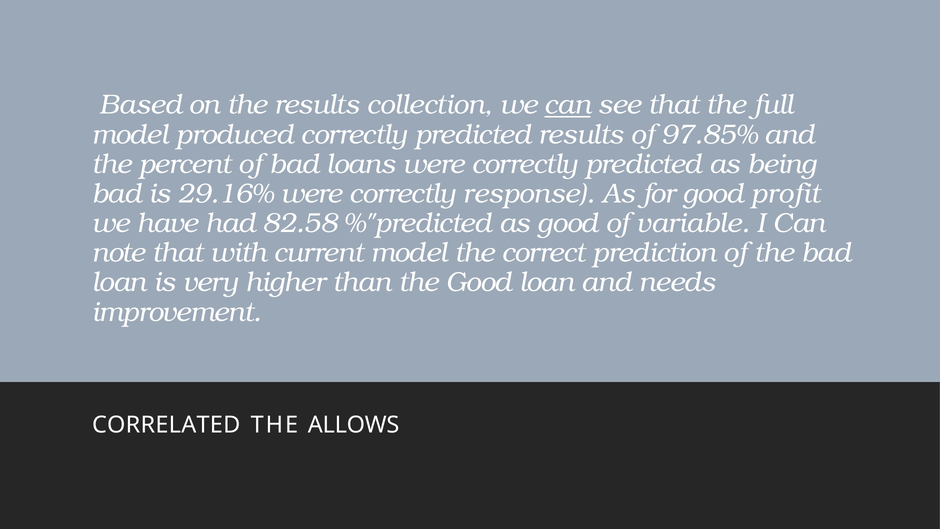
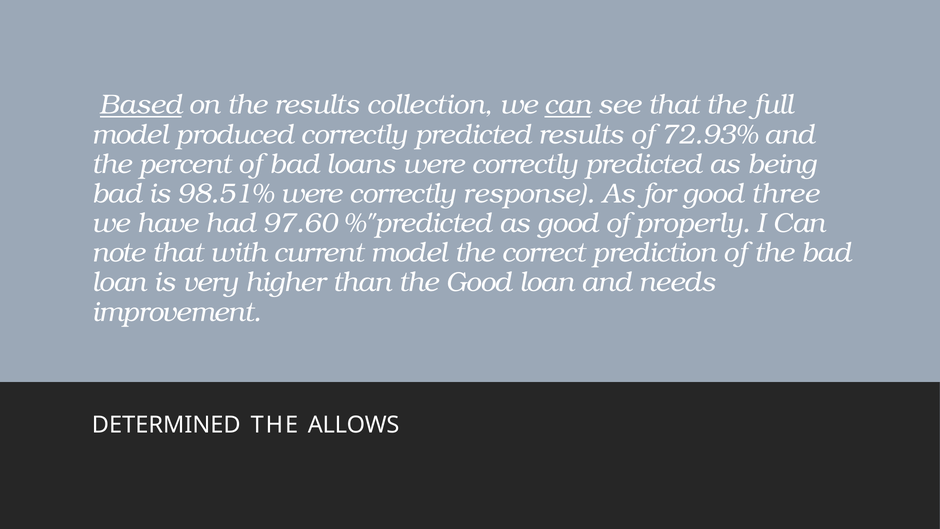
Based underline: none -> present (141, 105)
97.85%: 97.85% -> 72.93% (710, 134)
29.16%: 29.16% -> 98.51% (226, 194)
profit: profit -> three (785, 194)
82.58: 82.58 -> 97.60 (300, 223)
variable: variable -> properly (693, 223)
CORRELATED: CORRELATED -> DETERMINED (166, 425)
